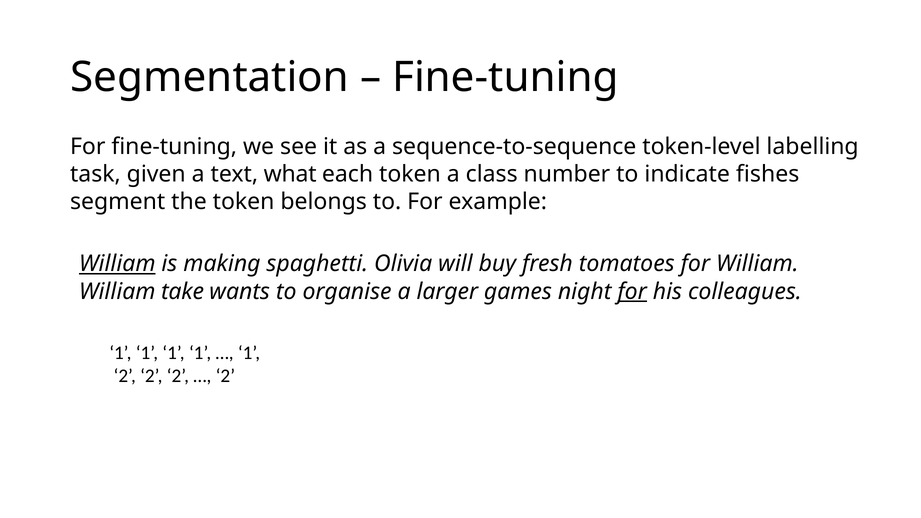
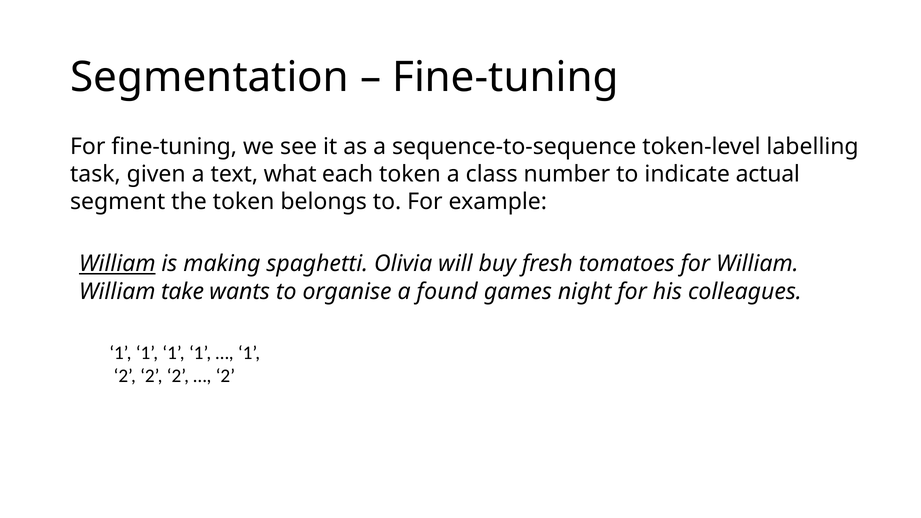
fishes: fishes -> actual (768, 174)
larger: larger -> found (447, 292)
for underline: present -> none (632, 292)
